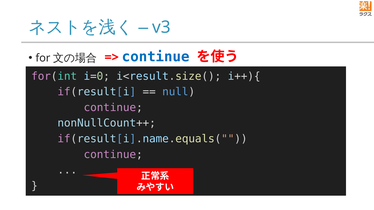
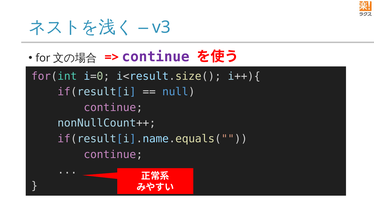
continue colour: blue -> purple (156, 57)
